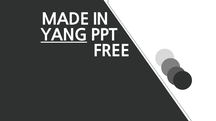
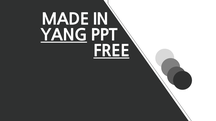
FREE underline: none -> present (112, 51)
